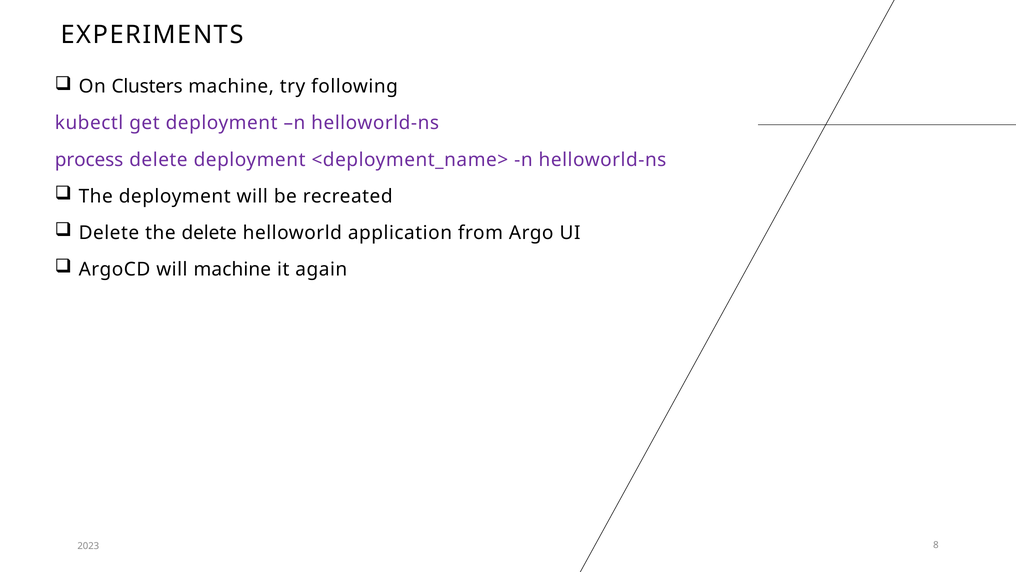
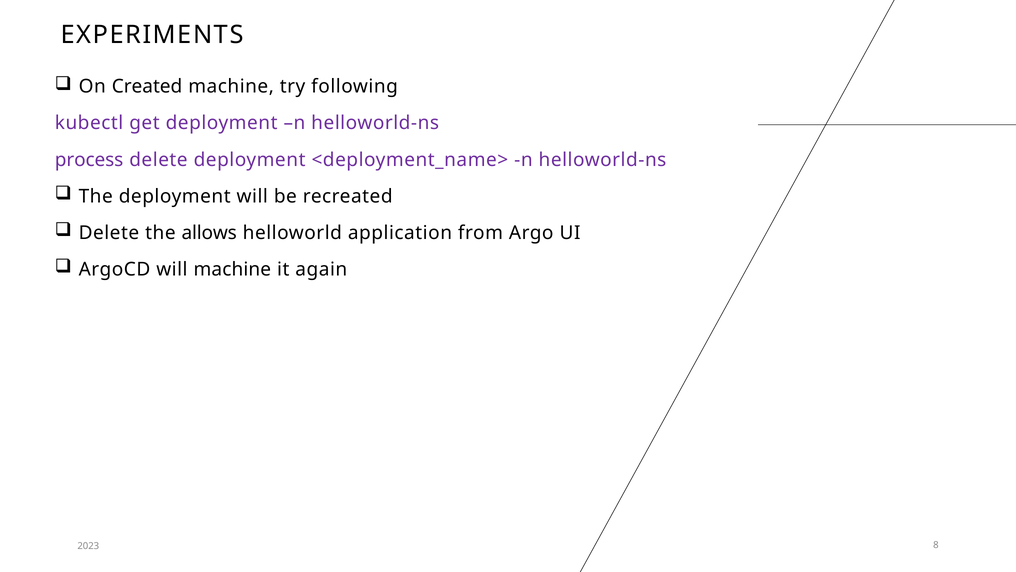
Clusters: Clusters -> Created (147, 87)
the delete: delete -> allows (209, 233)
